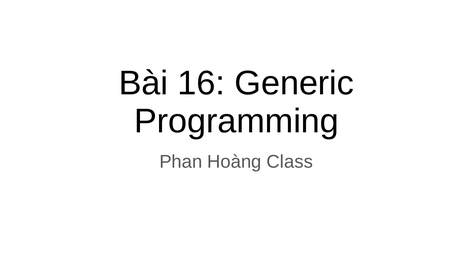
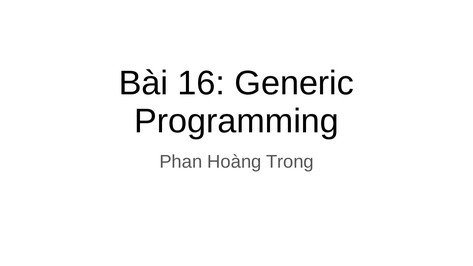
Class: Class -> Trong (290, 162)
